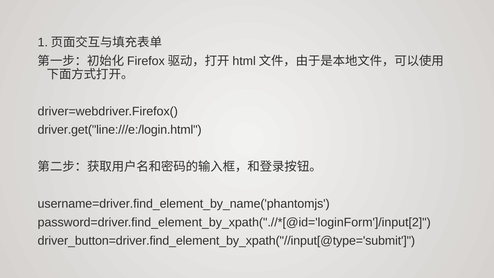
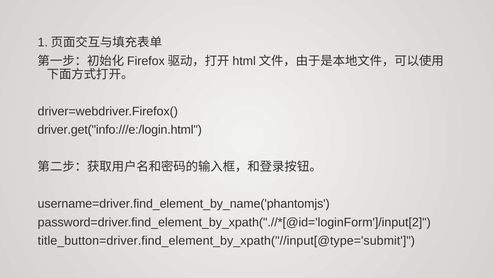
driver.get("line:///e:/login.html: driver.get("line:///e:/login.html -> driver.get("info:///e:/login.html (120, 130)
driver_button=driver.find_element_by_xpath("//input[@type='submit: driver_button=driver.find_element_by_xpath("//input[@type='submit -> title_button=driver.find_element_by_xpath("//input[@type='submit (226, 241)
